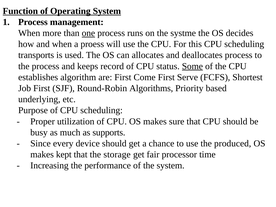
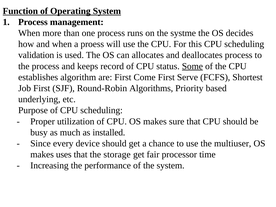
one underline: present -> none (88, 33)
transports: transports -> validation (36, 55)
supports: supports -> installed (109, 132)
produced: produced -> multiuser (233, 143)
kept: kept -> uses (64, 155)
